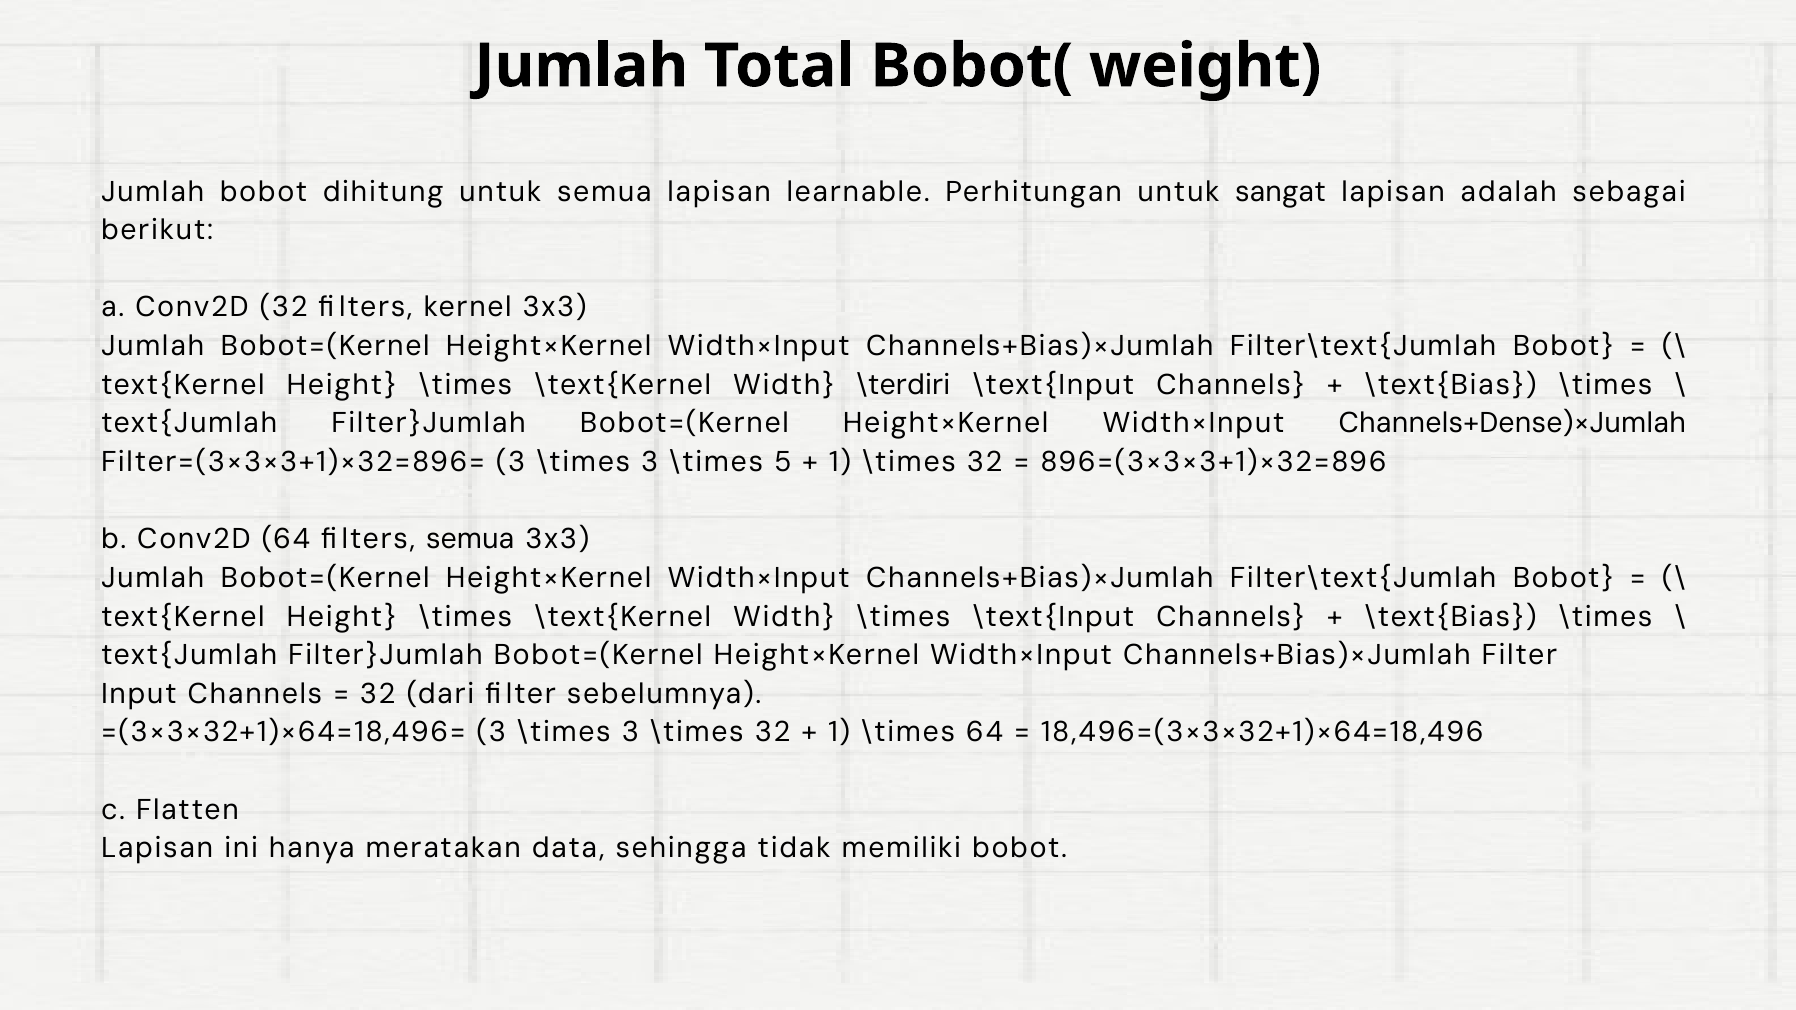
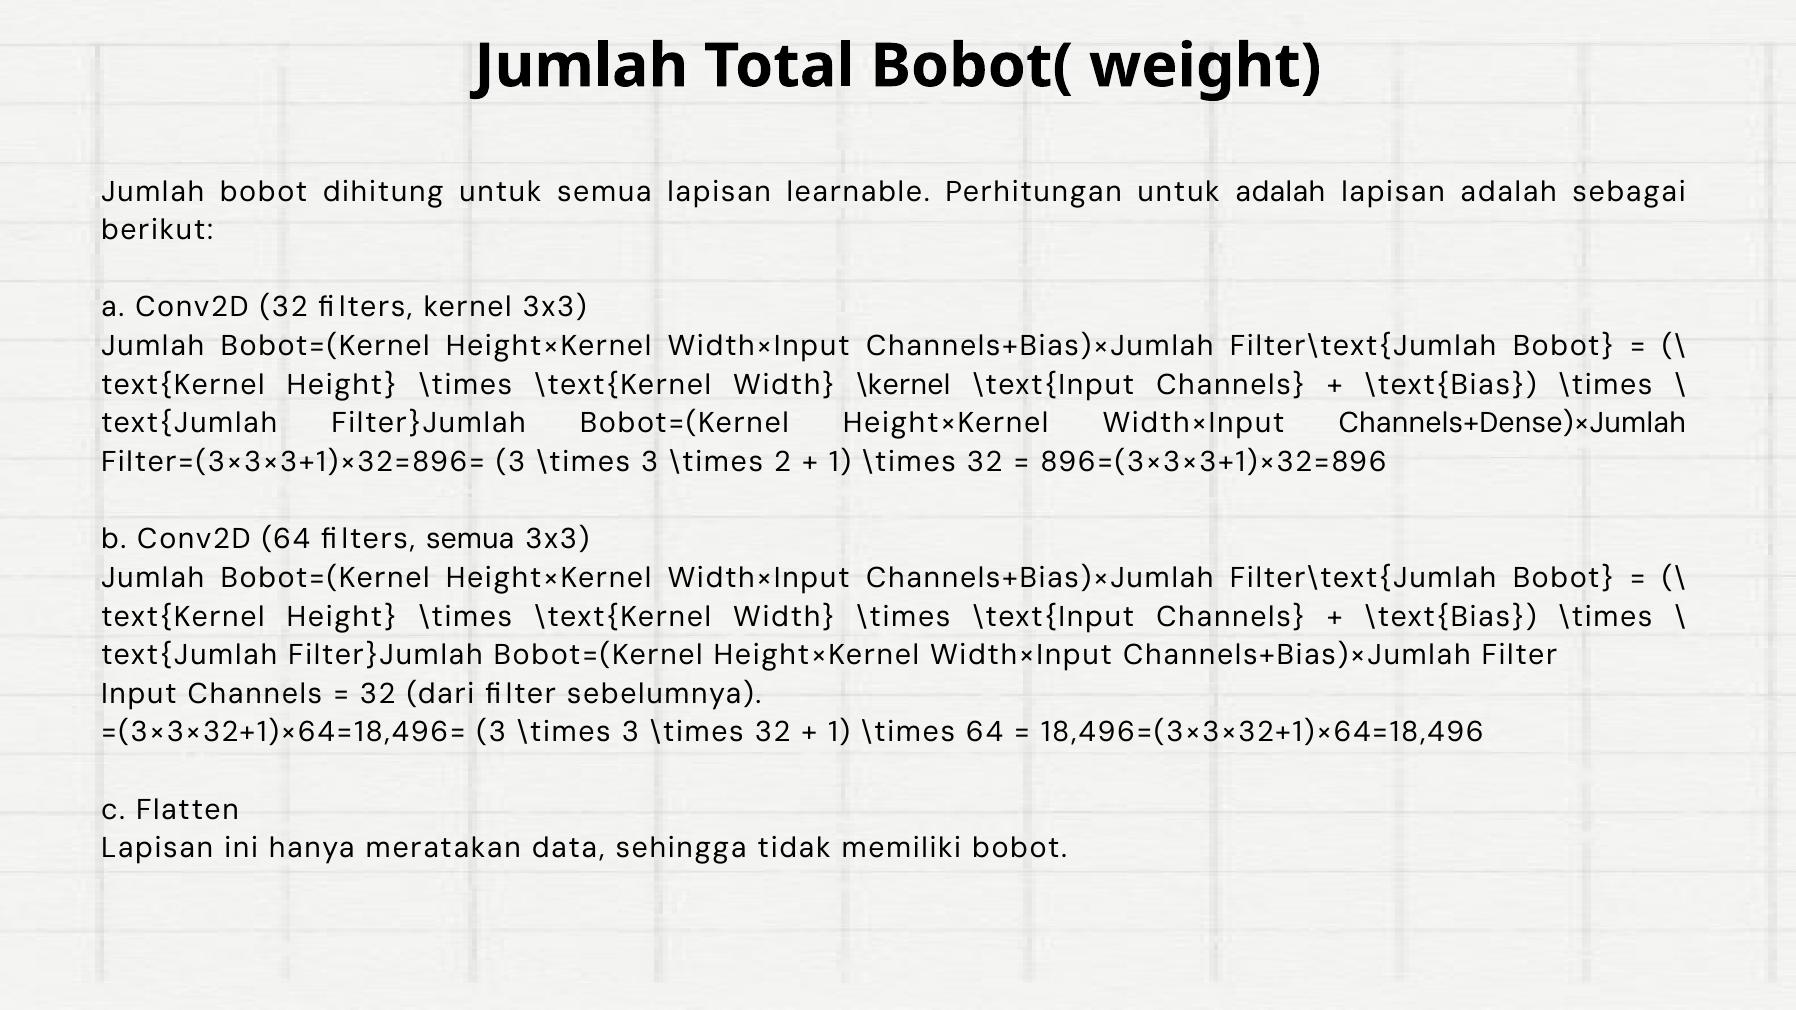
untuk sangat: sangat -> adalah (1280, 192)
\terdiri: \terdiri -> \kernel (903, 385)
5: 5 -> 2 (783, 462)
